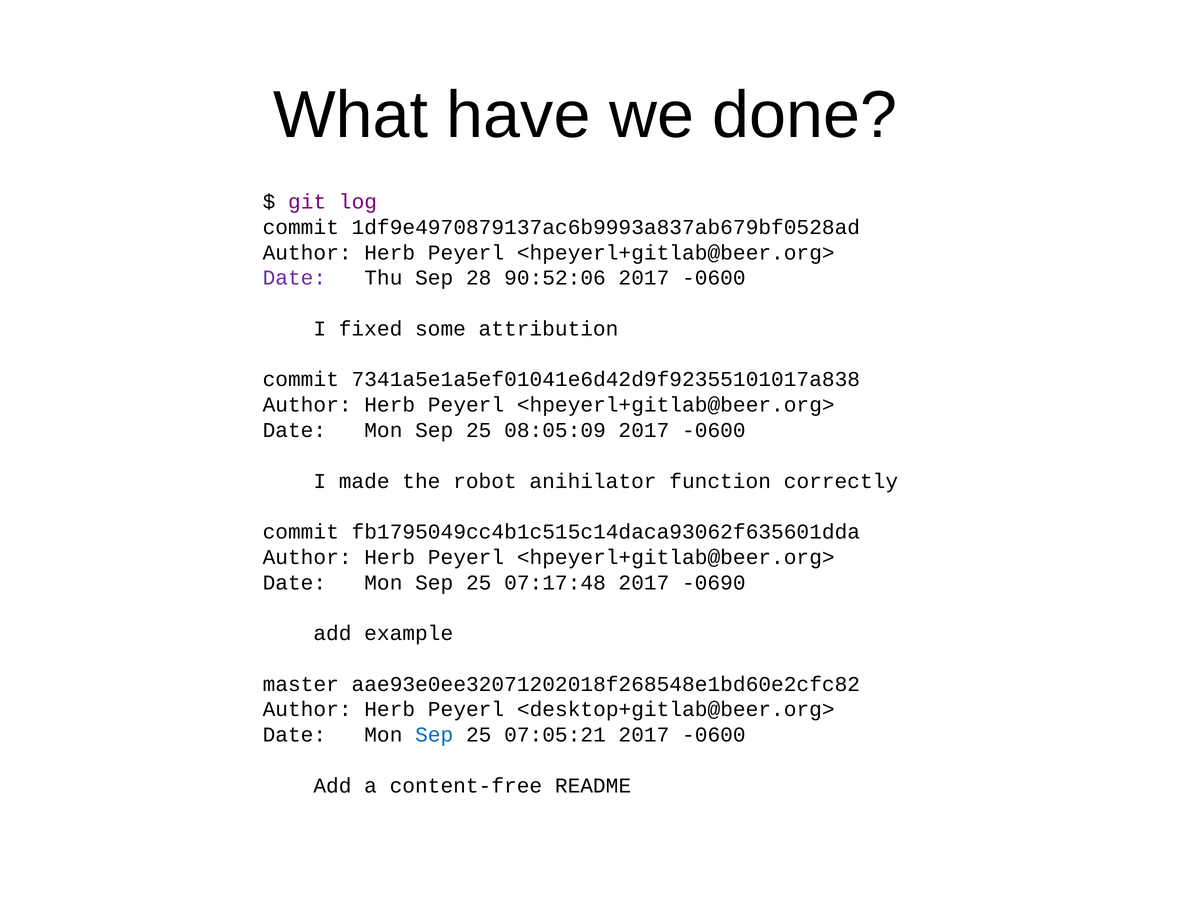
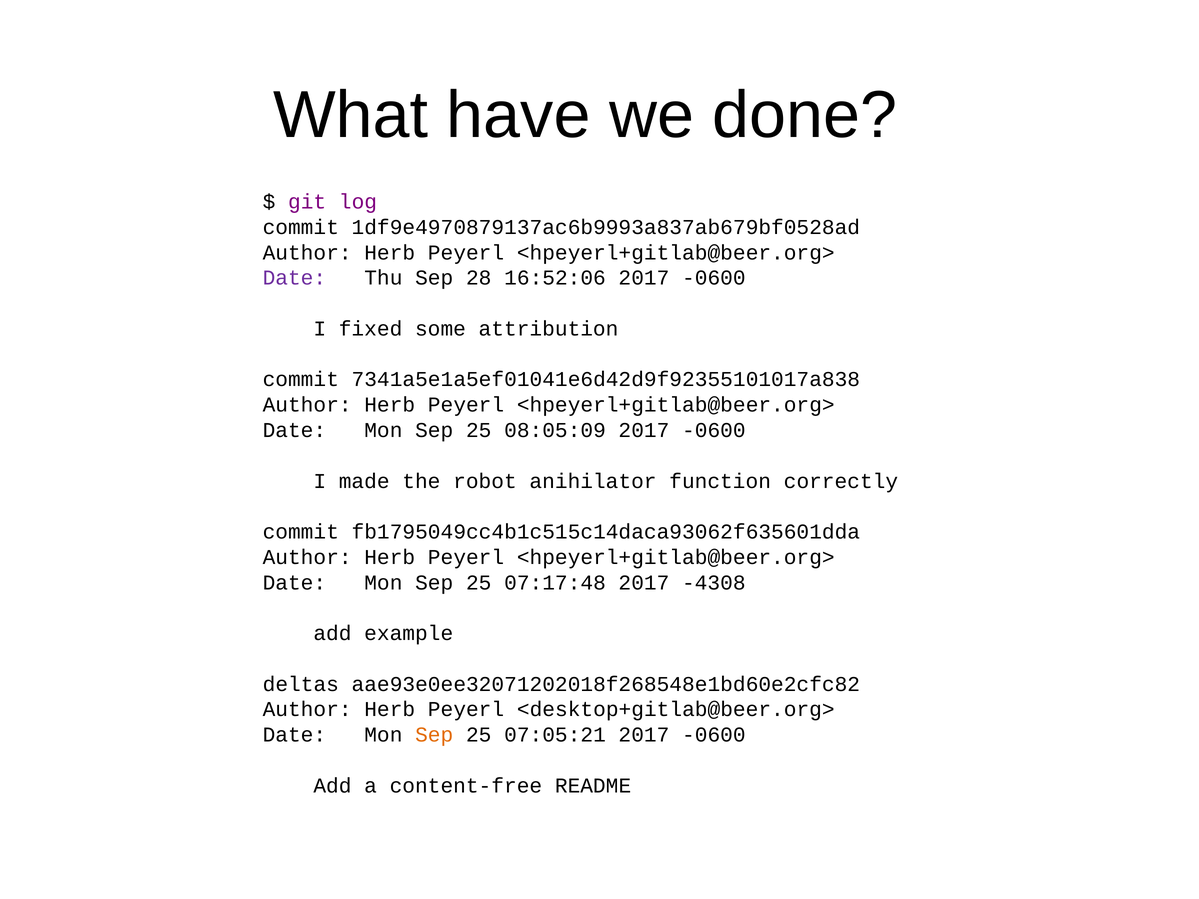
90:52:06: 90:52:06 -> 16:52:06 (555, 278)
-0690: -0690 -> -4308 (714, 583)
master: master -> deltas (301, 684)
Sep colour: blue -> orange (434, 735)
